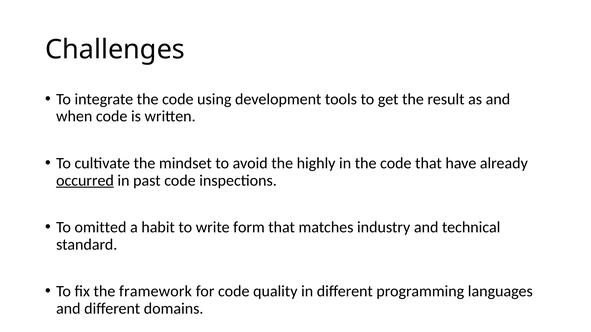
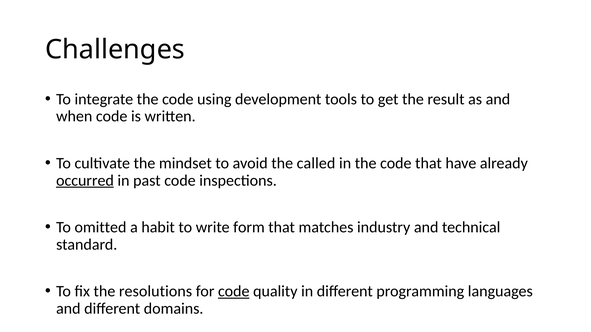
highly: highly -> called (316, 163)
framework: framework -> resolutions (156, 292)
code underline: none -> present (234, 292)
